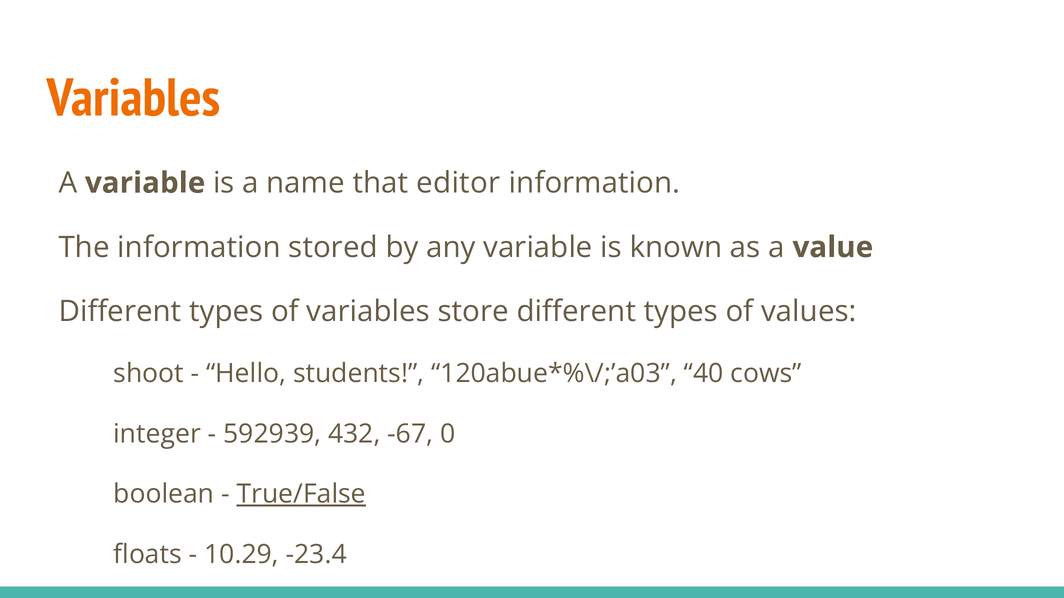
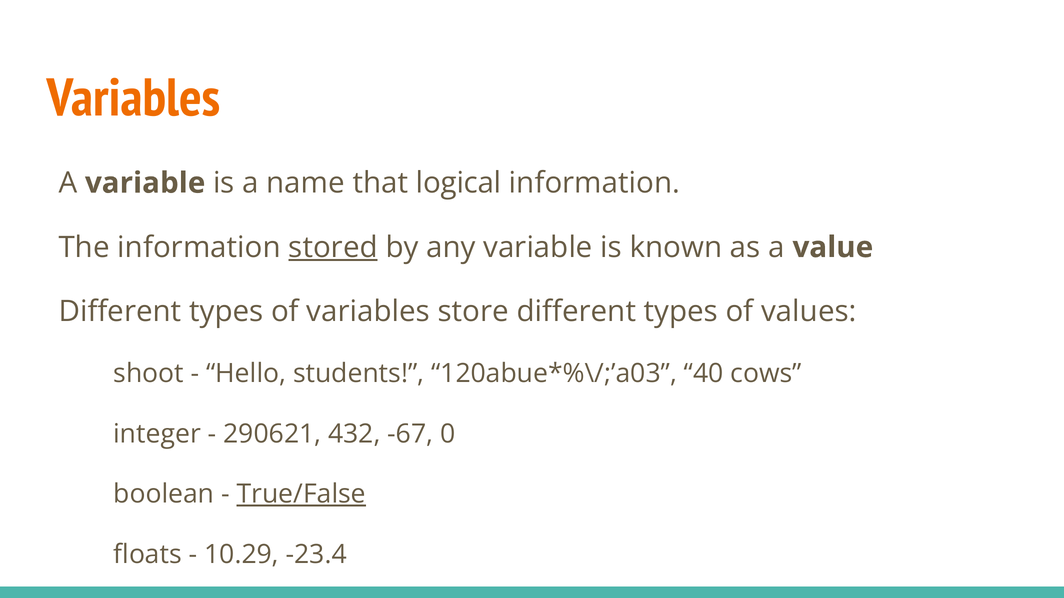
editor: editor -> logical (459, 183)
stored underline: none -> present (333, 248)
592939: 592939 -> 290621 (272, 434)
